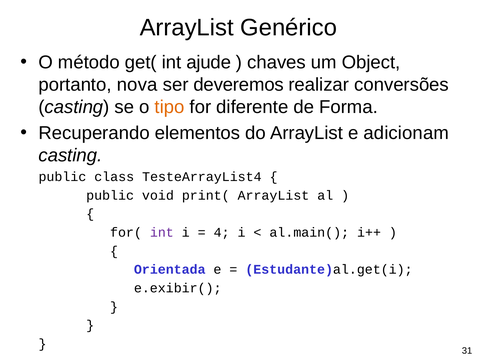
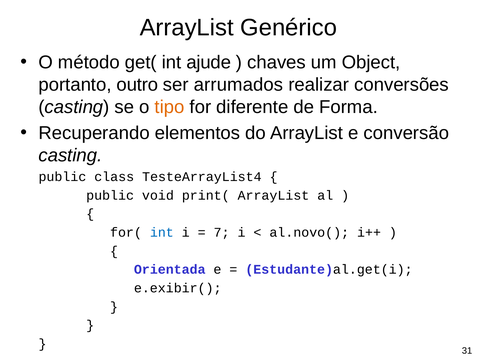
nova: nova -> outro (137, 85)
deveremos: deveremos -> arrumados (238, 85)
adicionam: adicionam -> conversão (406, 133)
int colour: purple -> blue (162, 232)
4: 4 -> 7 (222, 232)
al.main(: al.main( -> al.novo( (309, 232)
